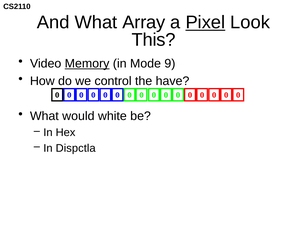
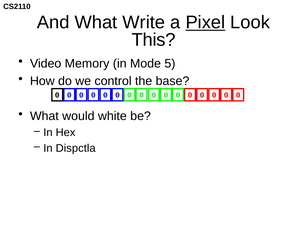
Array: Array -> Write (144, 22)
Memory underline: present -> none (87, 64)
9: 9 -> 5 (170, 64)
have: have -> base (173, 81)
